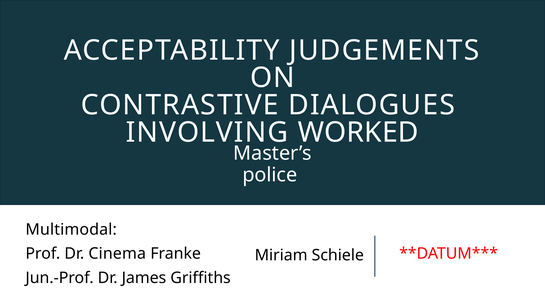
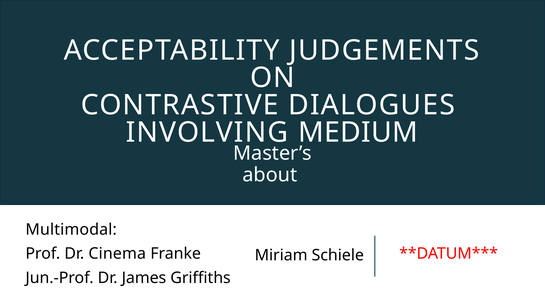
WORKED: WORKED -> MEDIUM (358, 132)
police: police -> about (270, 175)
